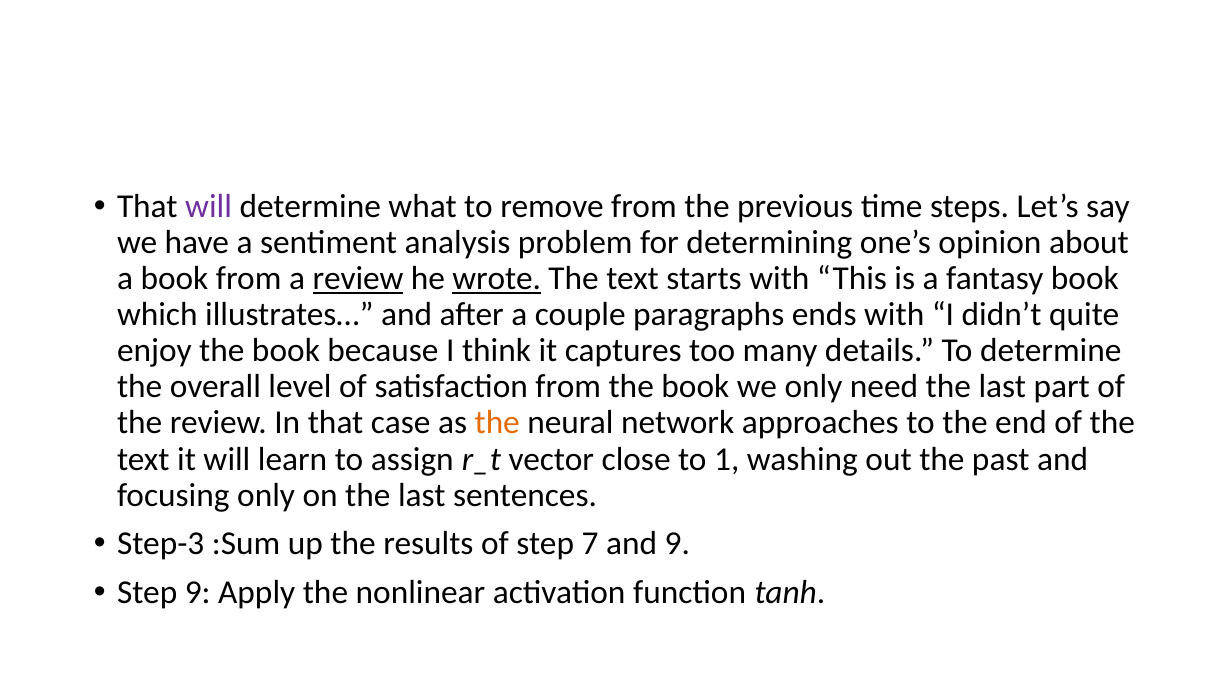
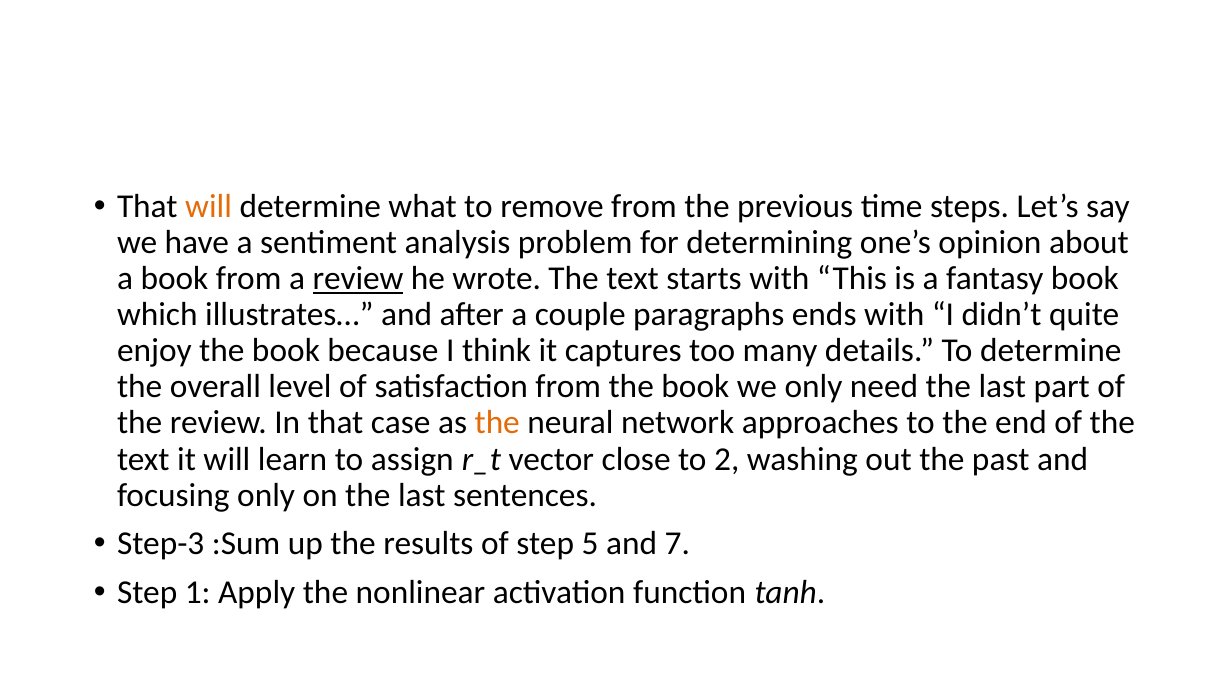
will colour: purple -> orange (209, 207)
wrote underline: present -> none (497, 279)
1: 1 -> 2 (727, 459)
7: 7 -> 5 (590, 544)
and 9: 9 -> 7 (677, 544)
Step 9: 9 -> 1 (198, 593)
